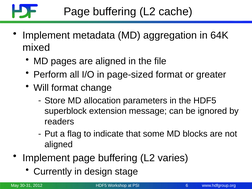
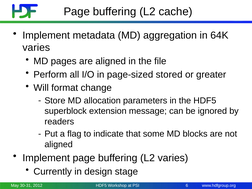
mixed: mixed -> varies (36, 48)
page-sized format: format -> stored (169, 75)
